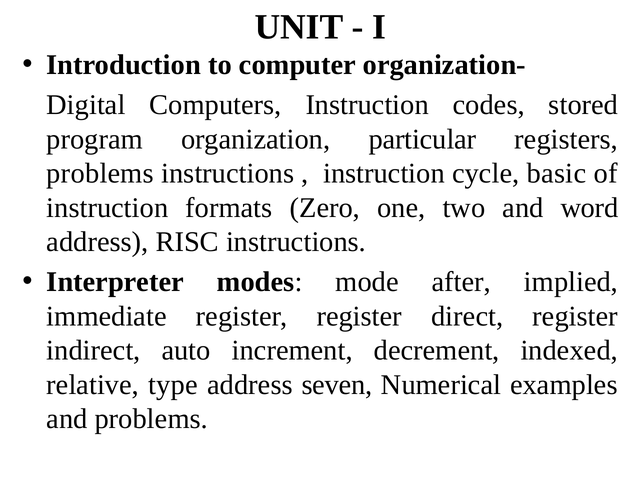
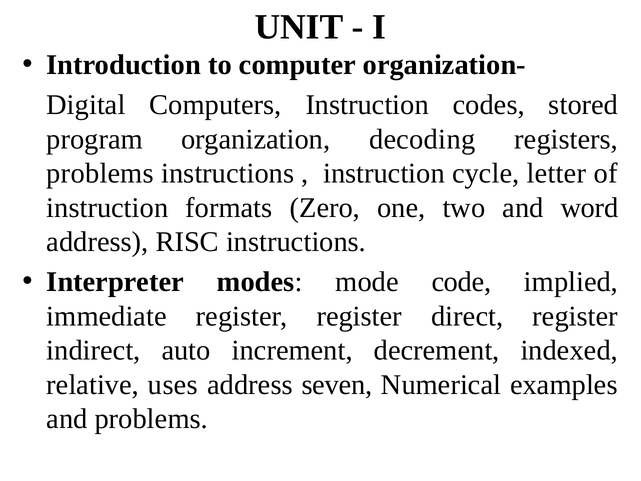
particular: particular -> decoding (422, 139)
basic: basic -> letter (556, 173)
after: after -> code (462, 282)
type: type -> uses (173, 384)
